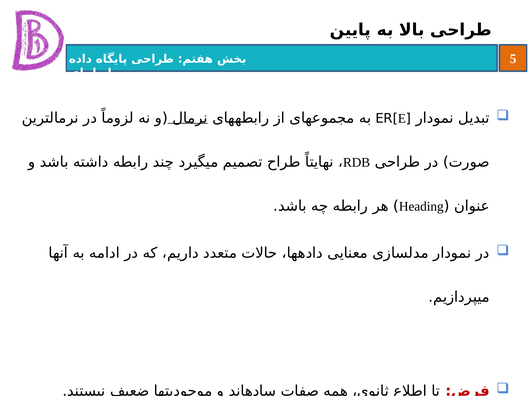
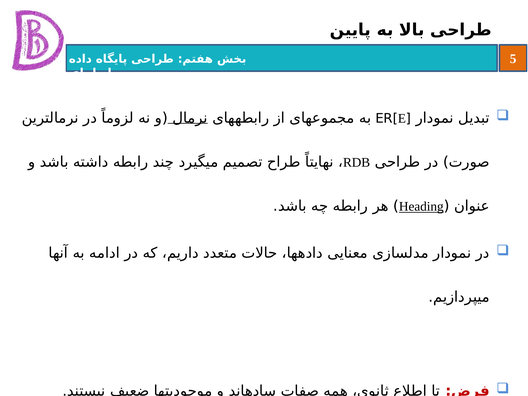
Heading underline: none -> present (421, 207)
